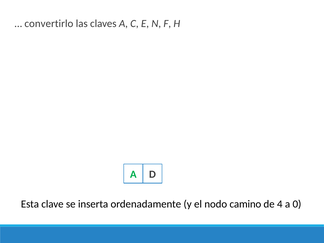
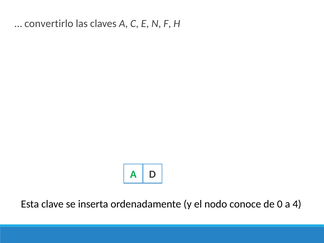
camino: camino -> conoce (245, 204)
4: 4 -> 0 (280, 204)
0: 0 -> 4 (297, 204)
